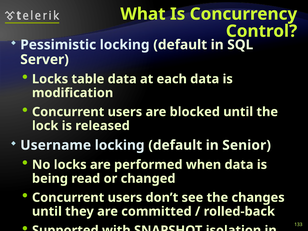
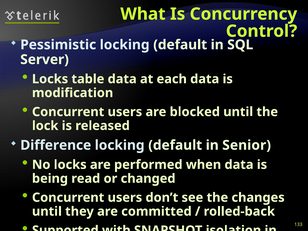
Username: Username -> Difference (56, 145)
